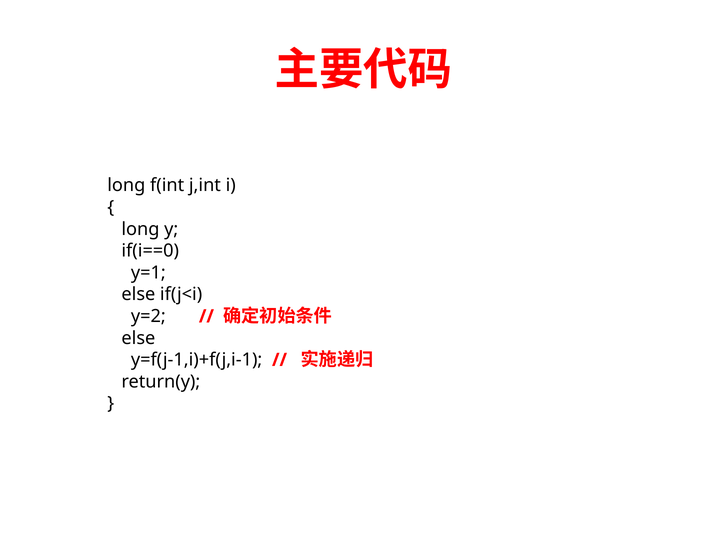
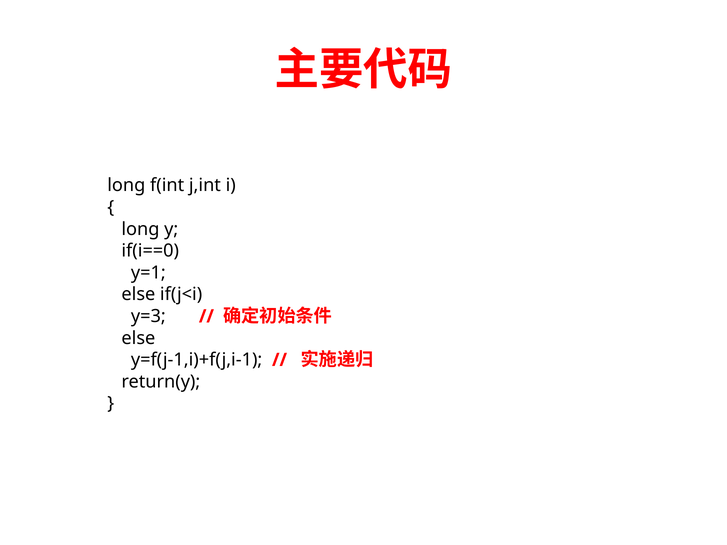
y=2: y=2 -> y=3 (148, 316)
